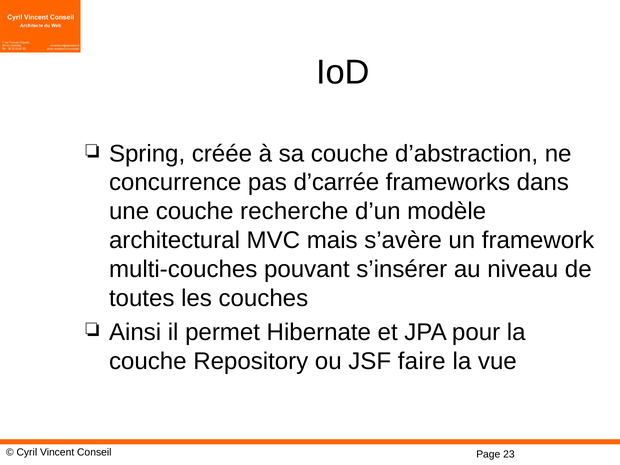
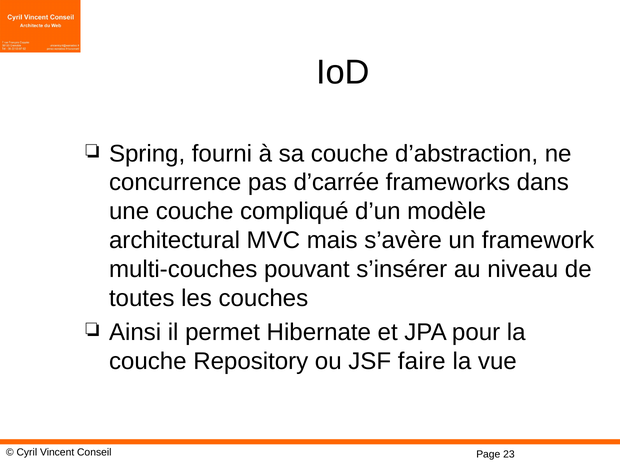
créée: créée -> fourni (222, 154)
recherche: recherche -> compliqué (294, 211)
